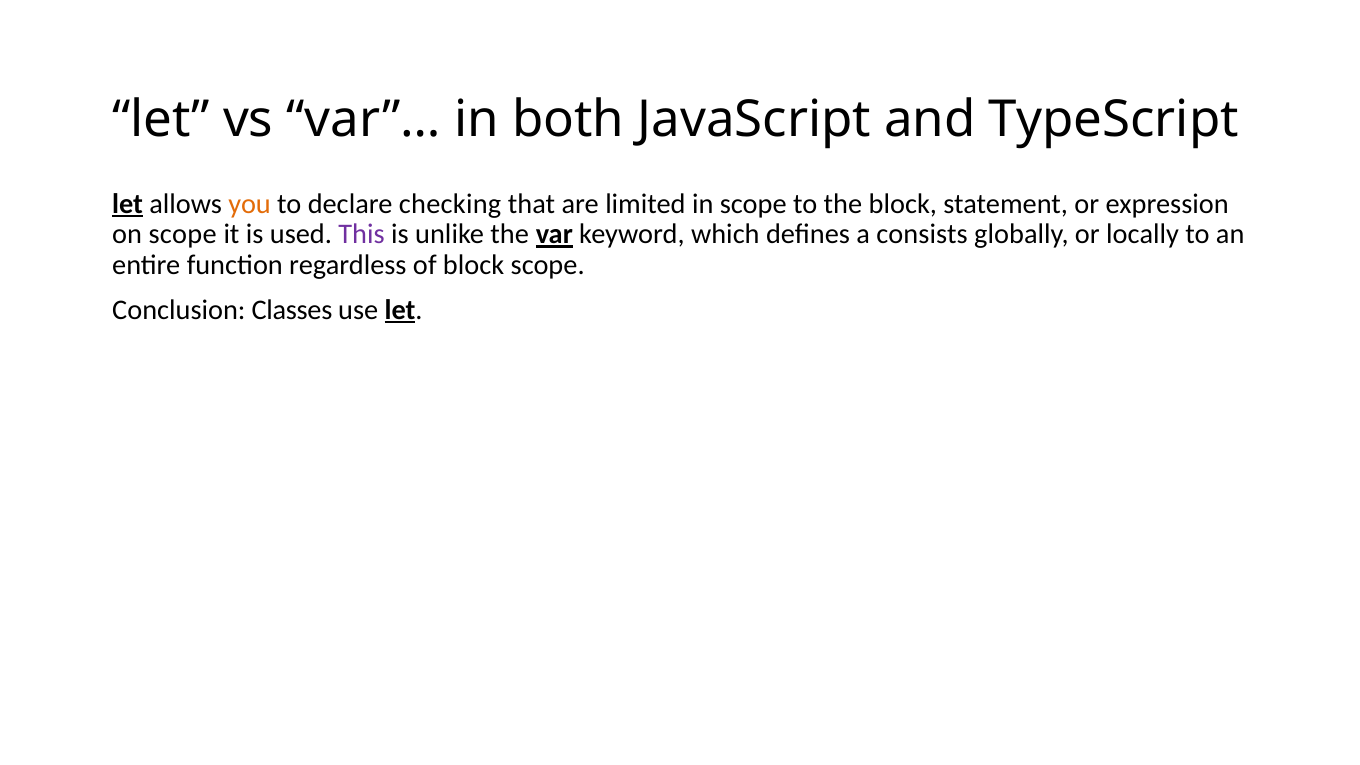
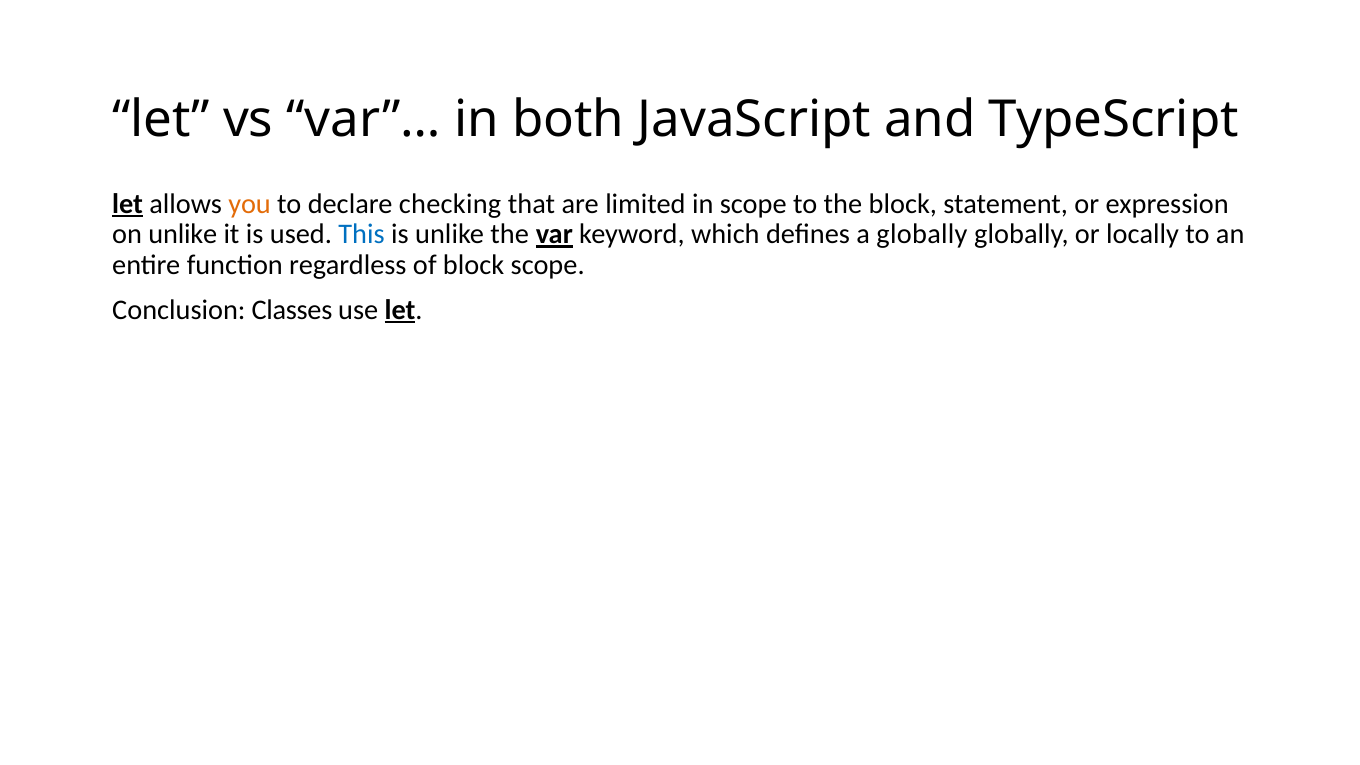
on scope: scope -> unlike (183, 234)
This colour: purple -> blue (362, 234)
a consists: consists -> globally (922, 234)
